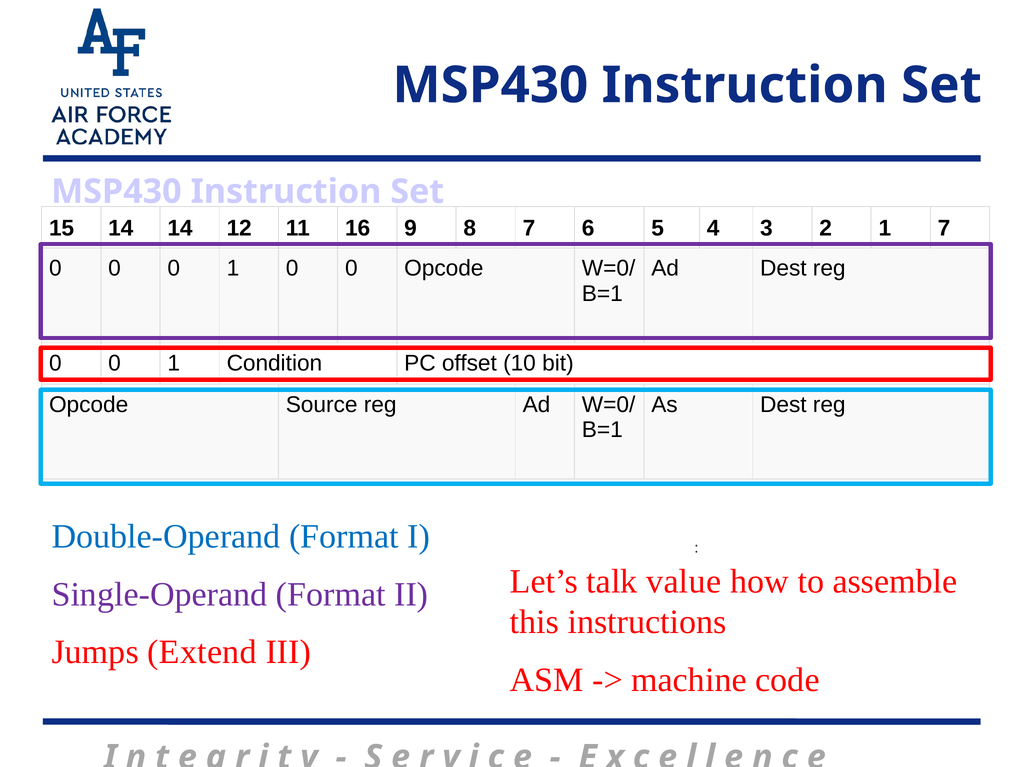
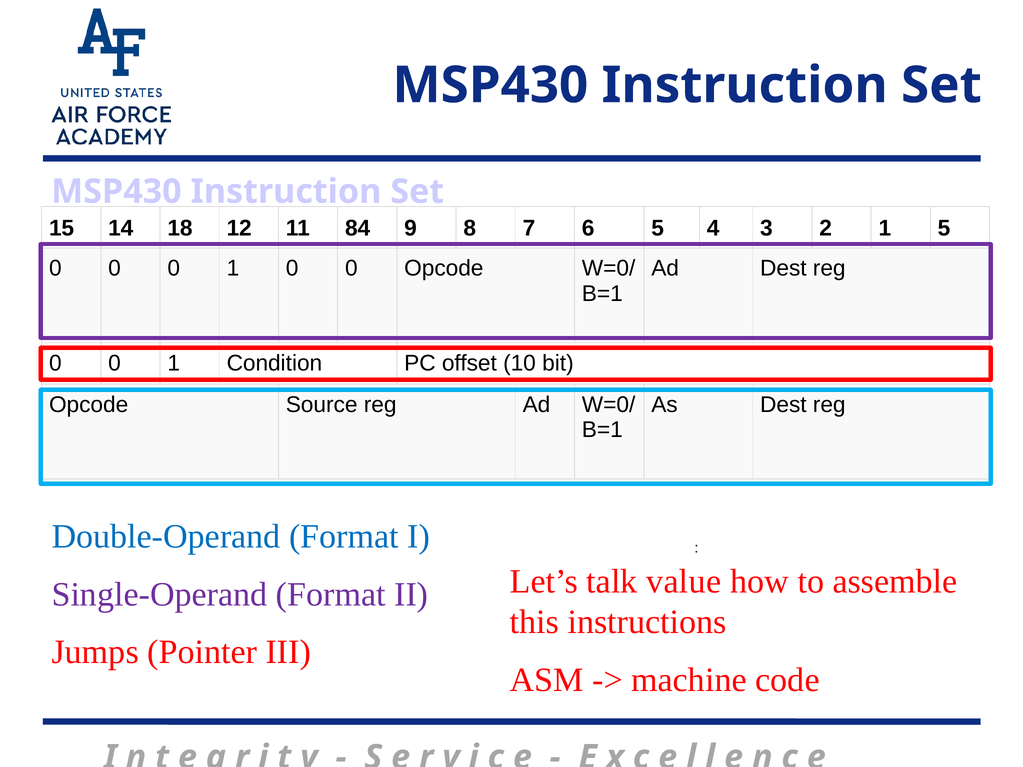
14 14: 14 -> 18 (180, 228)
11 16: 16 -> 84 (358, 228)
1 7: 7 -> 5 (944, 228)
Extend: Extend -> Pointer (202, 652)
